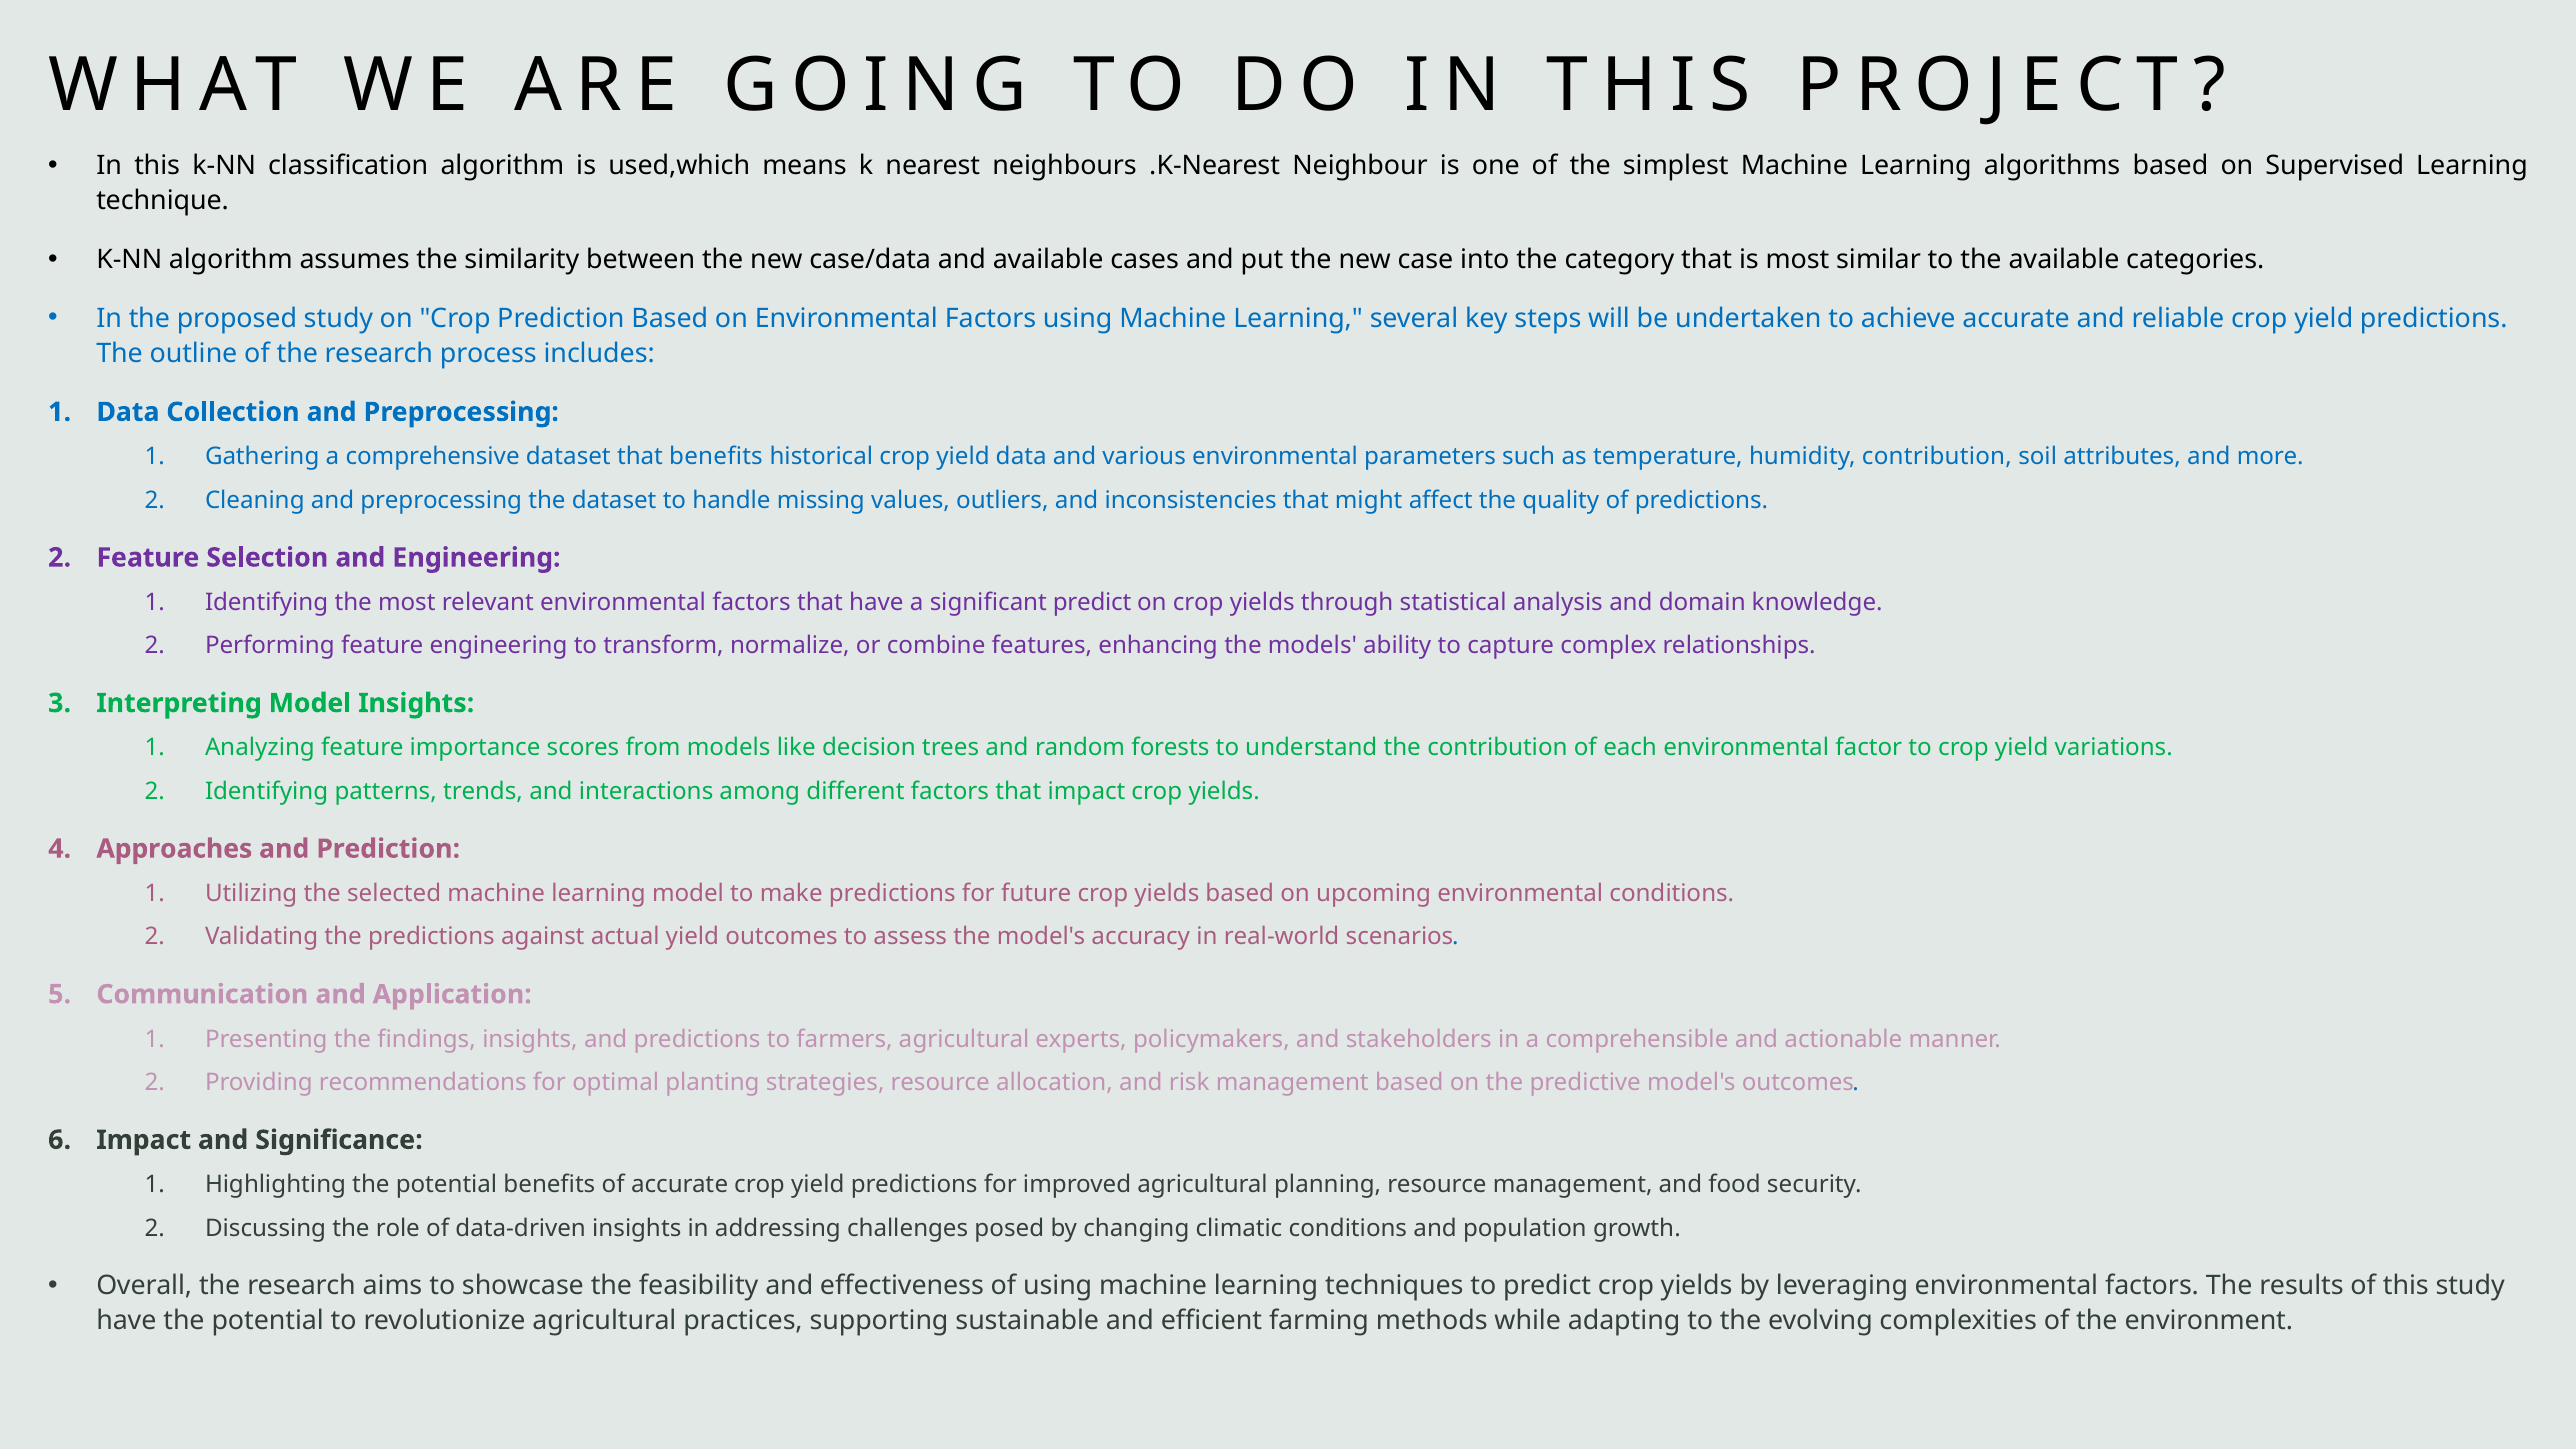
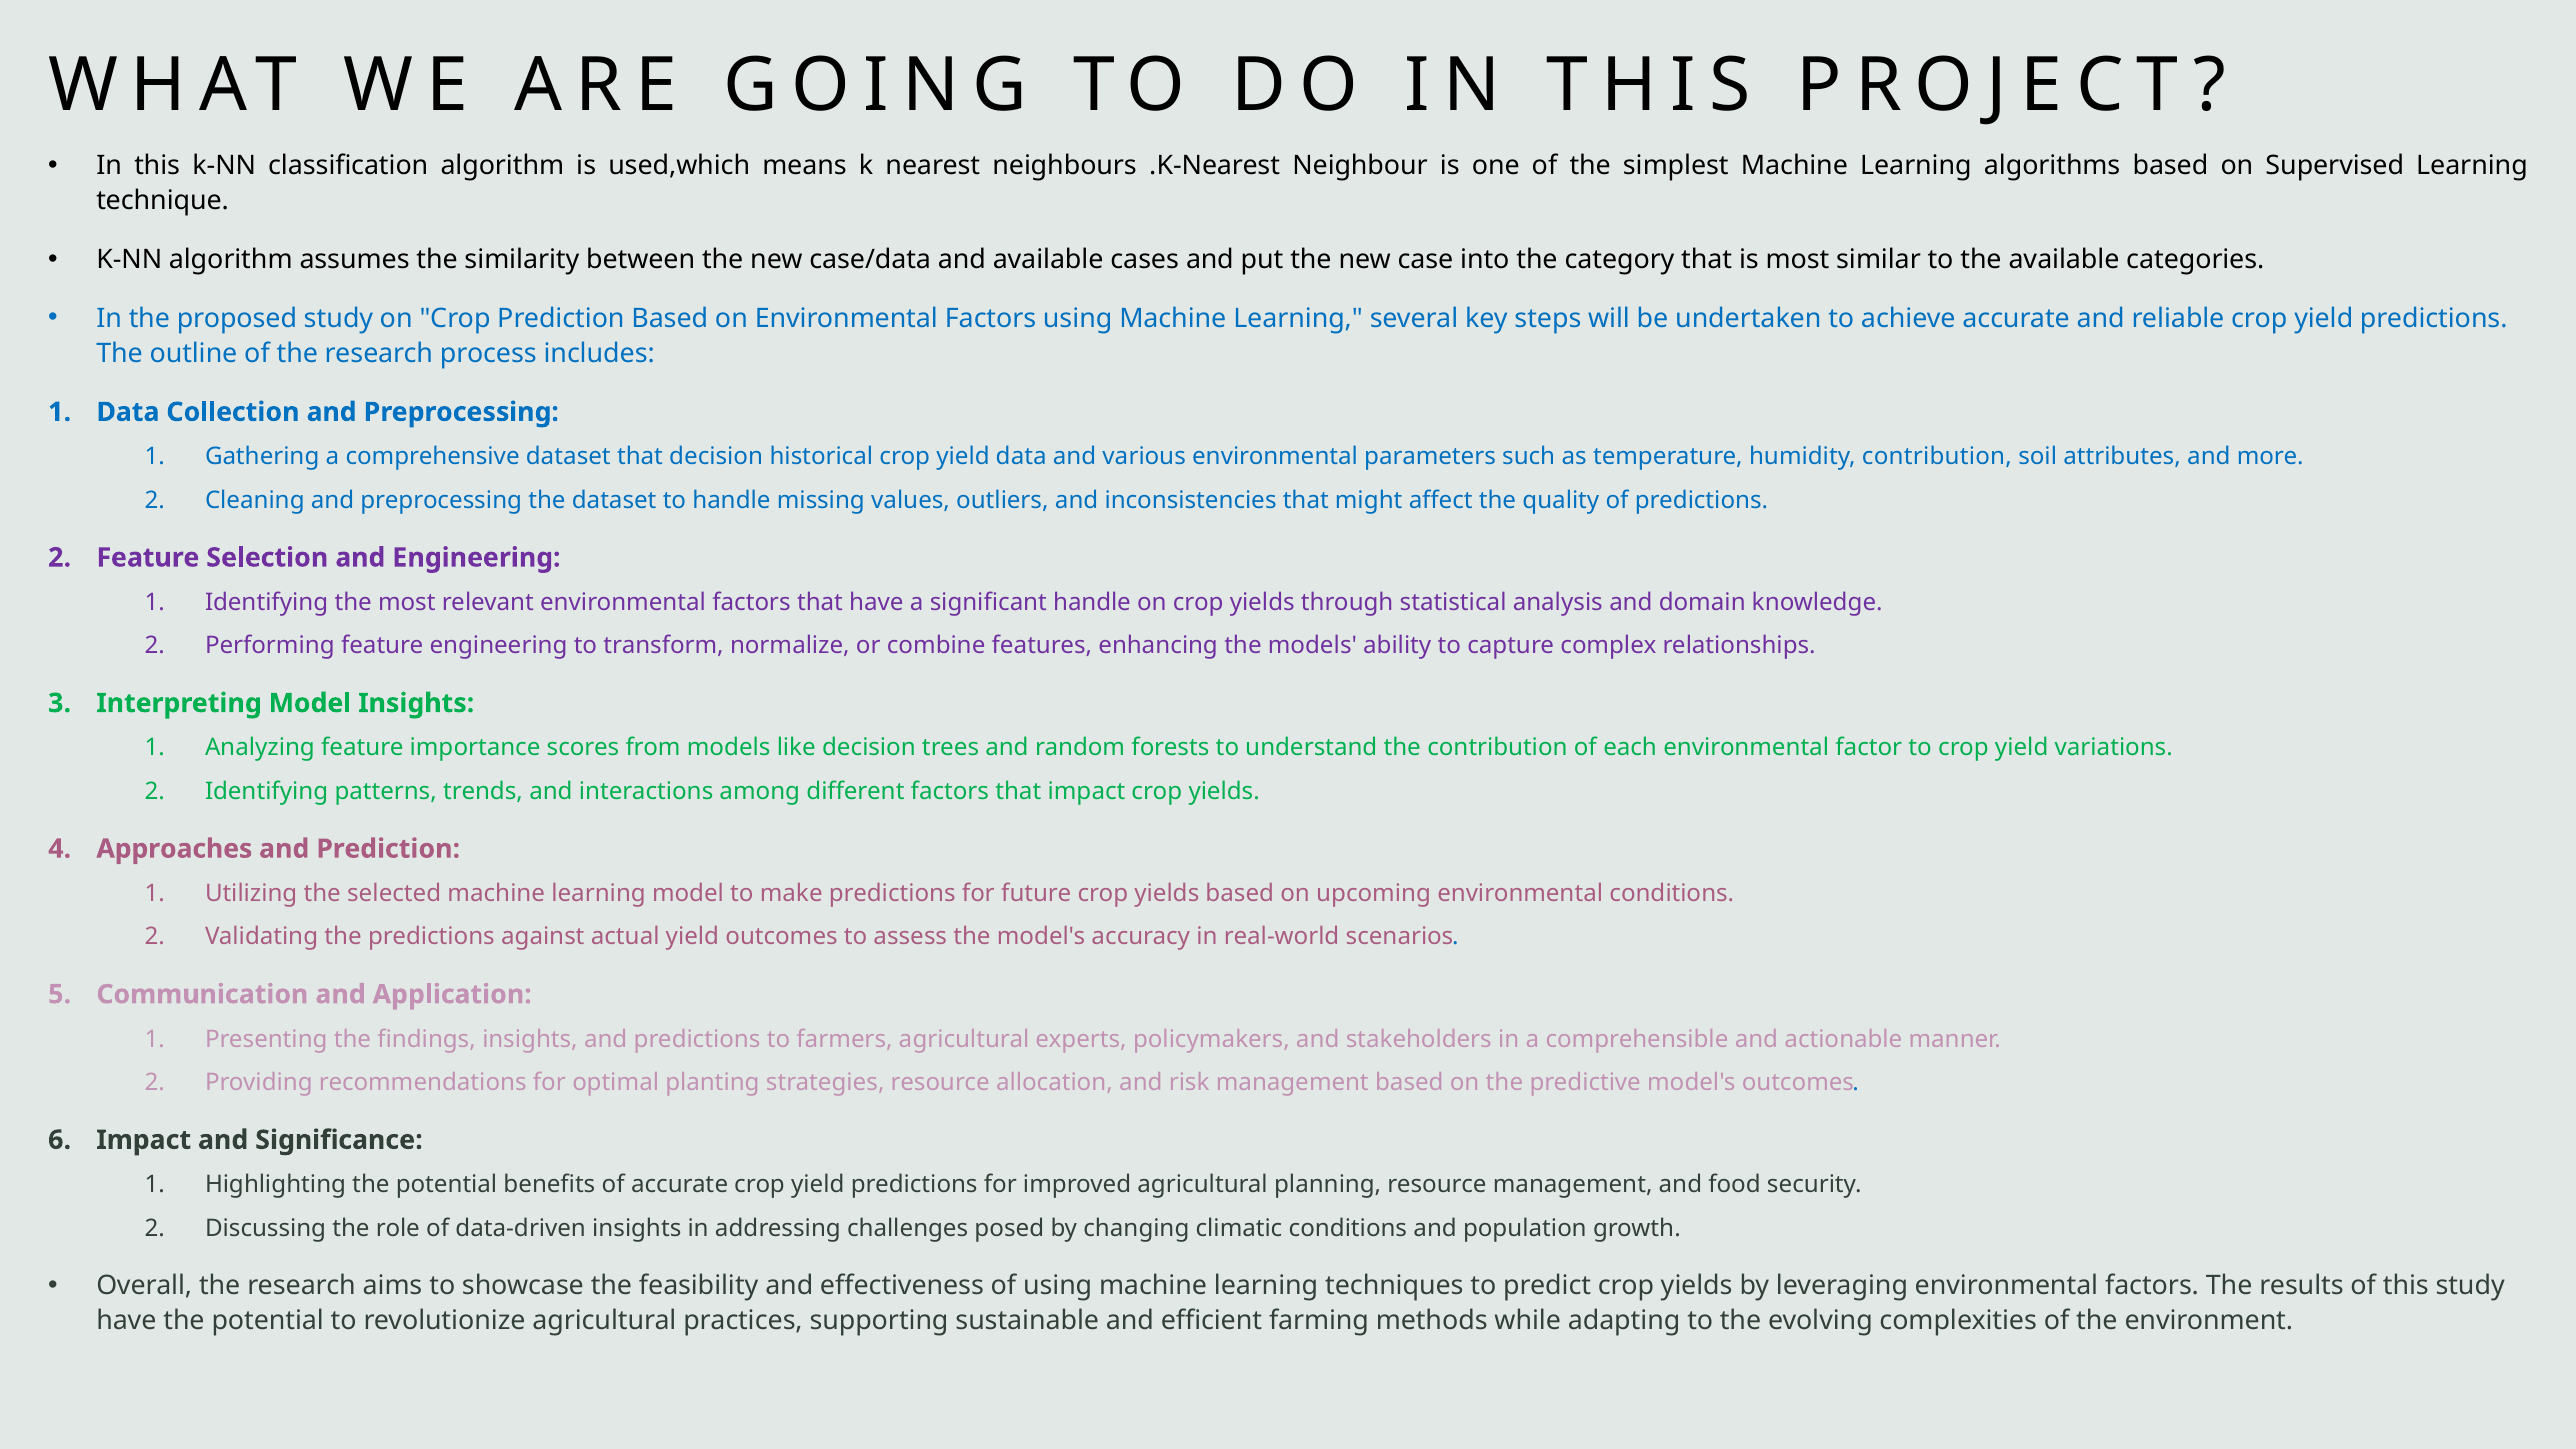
that benefits: benefits -> decision (716, 457)
significant predict: predict -> handle (1092, 602)
